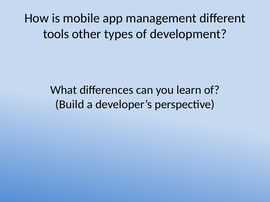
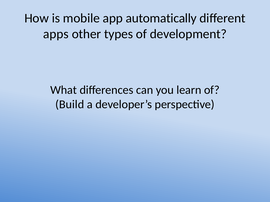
management: management -> automatically (161, 18)
tools: tools -> apps (56, 34)
